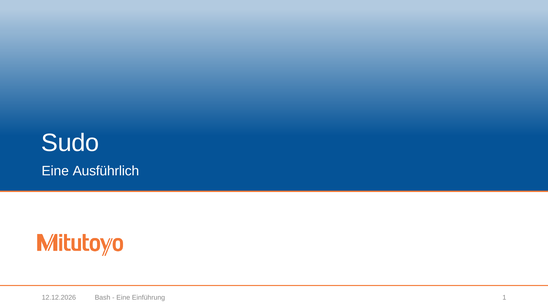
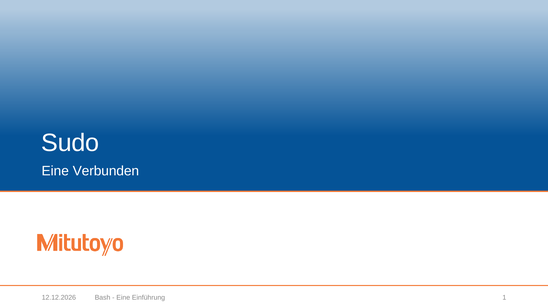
Ausführlich: Ausführlich -> Verbunden (106, 171)
